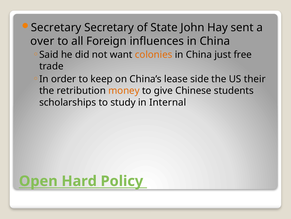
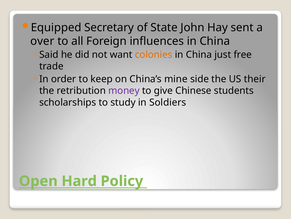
Secretary: Secretary -> Equipped (56, 27)
lease: lease -> mine (176, 79)
money colour: orange -> purple (124, 90)
Internal: Internal -> Soldiers (168, 102)
